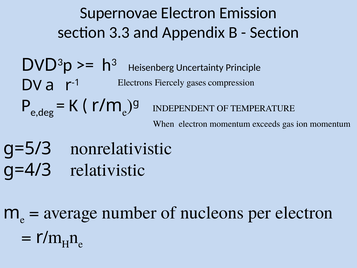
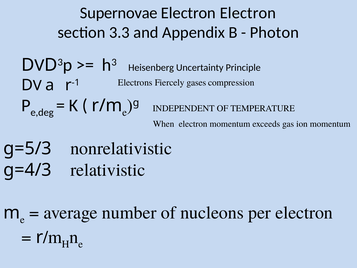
Electron Emission: Emission -> Electron (248, 13)
Section: Section -> Photon (274, 33)
